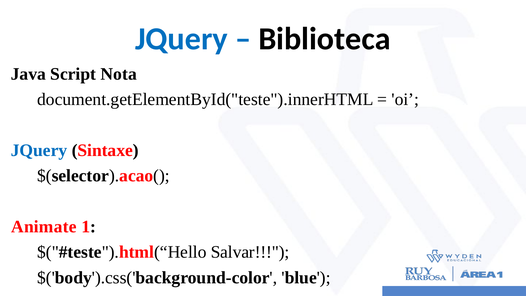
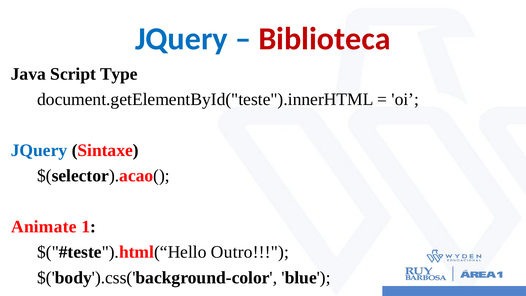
Biblioteca colour: black -> red (324, 39)
Nota: Nota -> Type (119, 74)
Salvar: Salvar -> Outro (250, 252)
